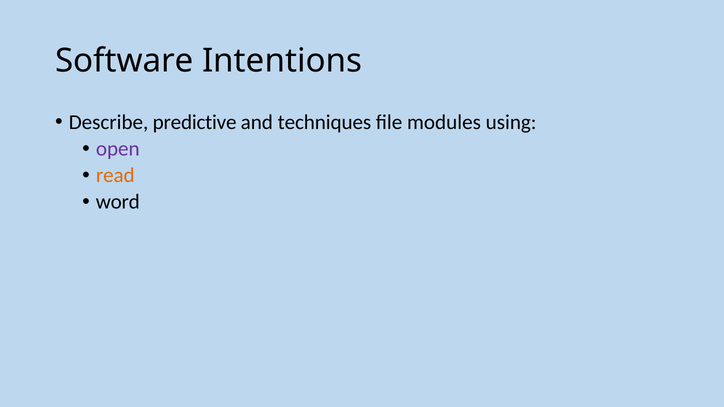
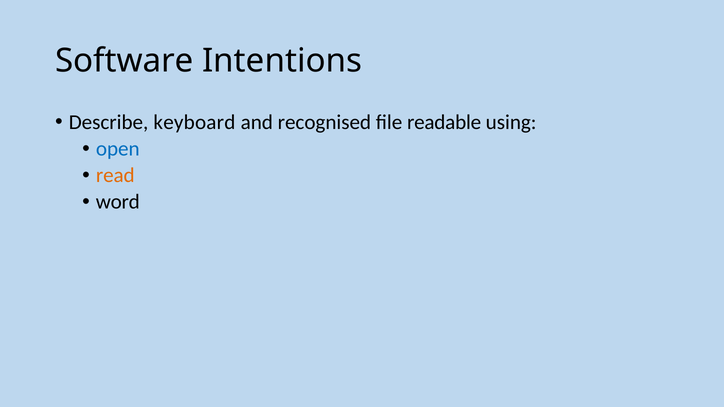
predictive: predictive -> keyboard (194, 122)
techniques: techniques -> recognised (324, 122)
modules: modules -> readable (444, 122)
open colour: purple -> blue (118, 149)
